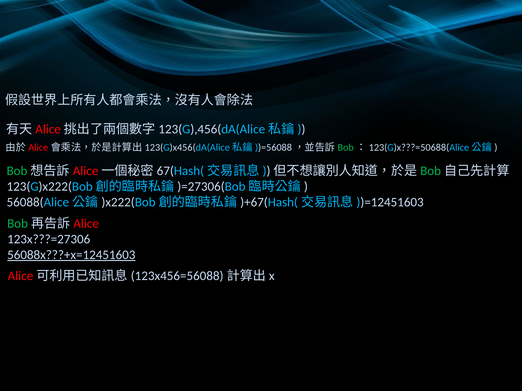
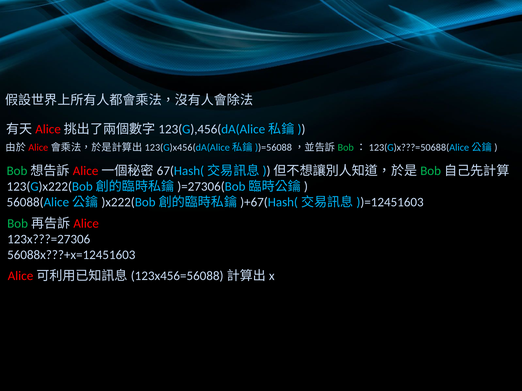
56088x???+x=12451603 underline: present -> none (71, 255)
